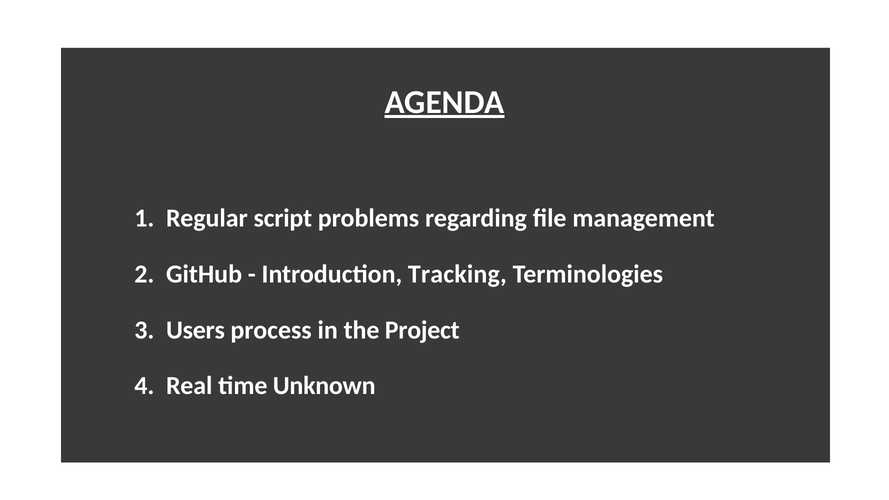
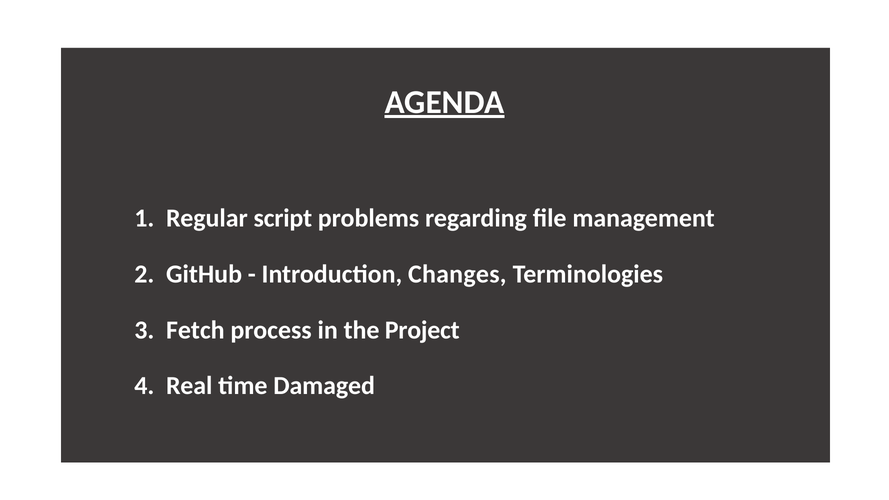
Tracking: Tracking -> Changes (457, 274)
Users: Users -> Fetch (195, 330)
Unknown: Unknown -> Damaged (324, 386)
